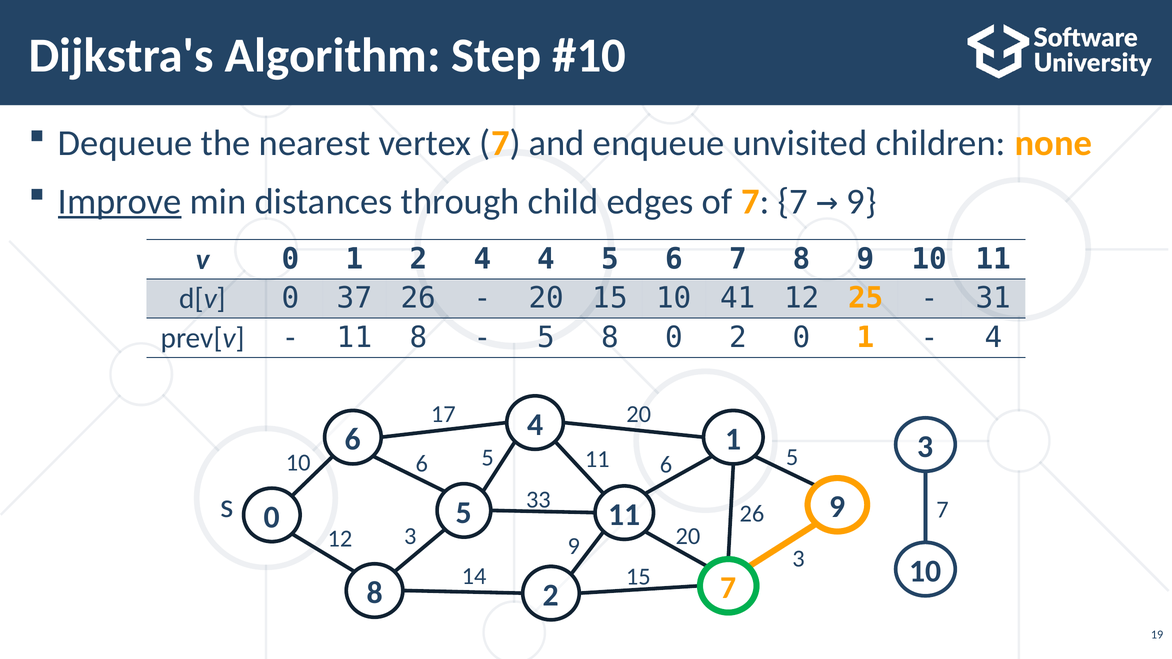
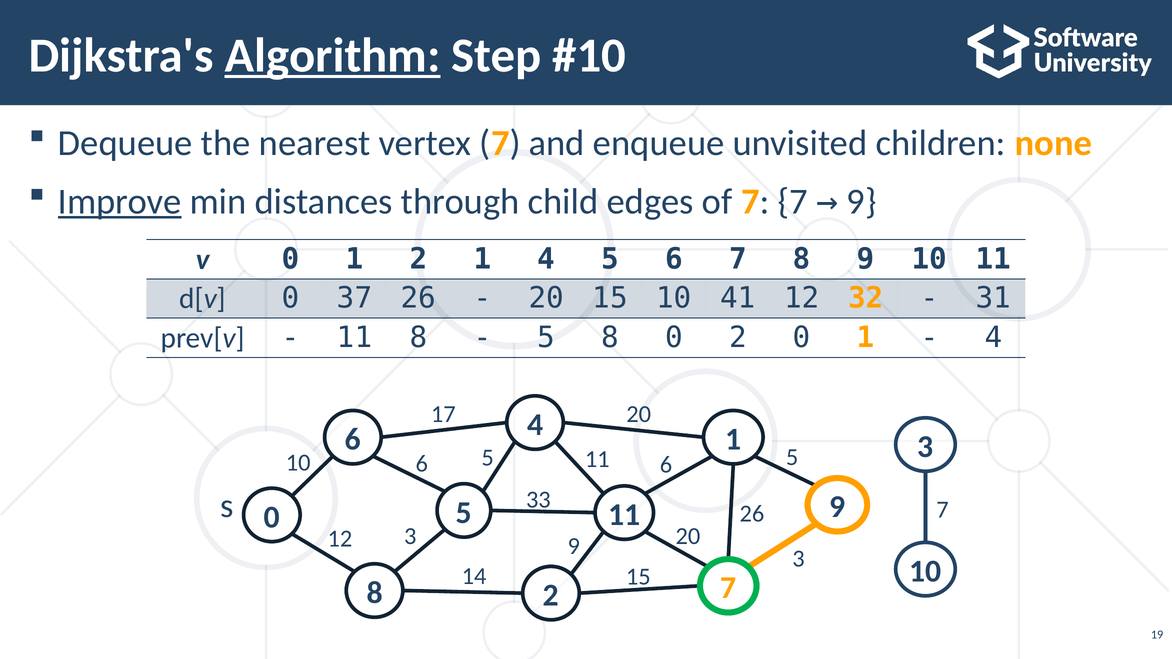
Algorithm underline: none -> present (333, 56)
2 4: 4 -> 1 (482, 259)
25: 25 -> 32 (866, 298)
